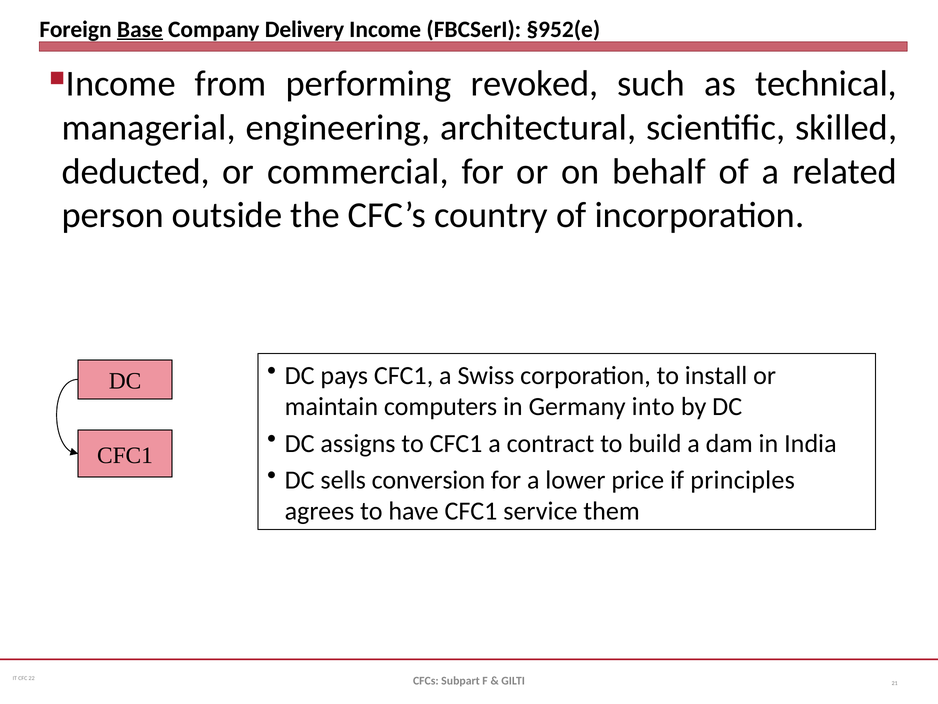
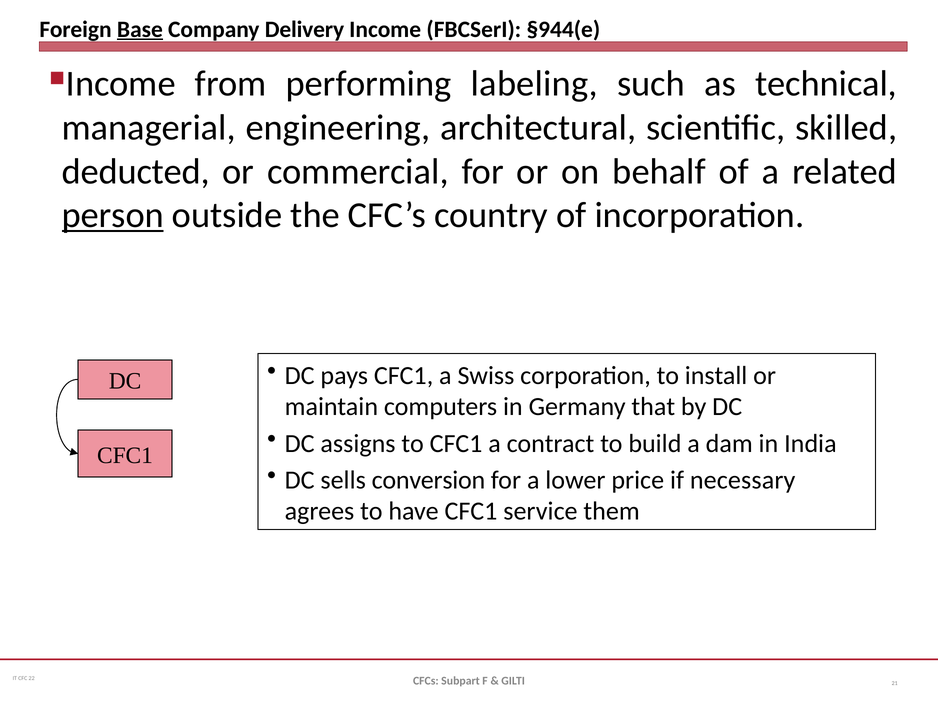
§952(e: §952(e -> §944(e (563, 29)
revoked: revoked -> labeling (534, 84)
person underline: none -> present (113, 215)
into: into -> that (653, 407)
principles: principles -> necessary (743, 480)
